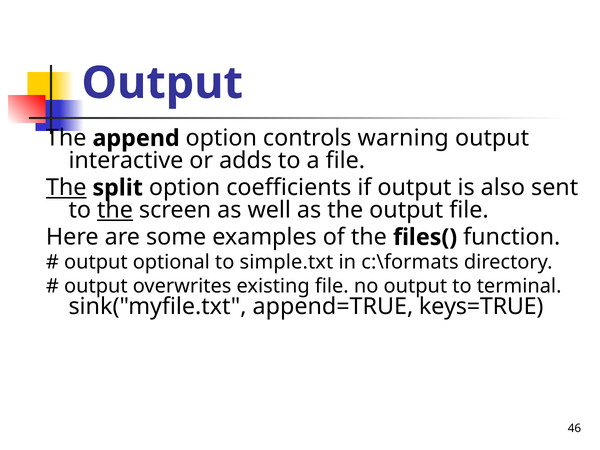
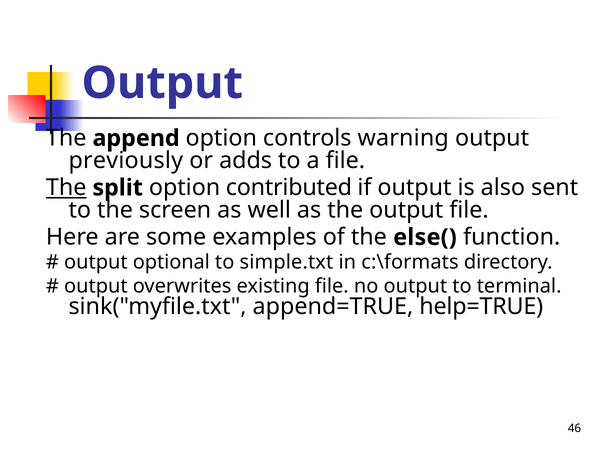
interactive: interactive -> previously (126, 161)
coefficients: coefficients -> contributed (289, 188)
the underline: present -> none (115, 210)
files(: files( -> else( (425, 237)
keys=TRUE: keys=TRUE -> help=TRUE (481, 307)
